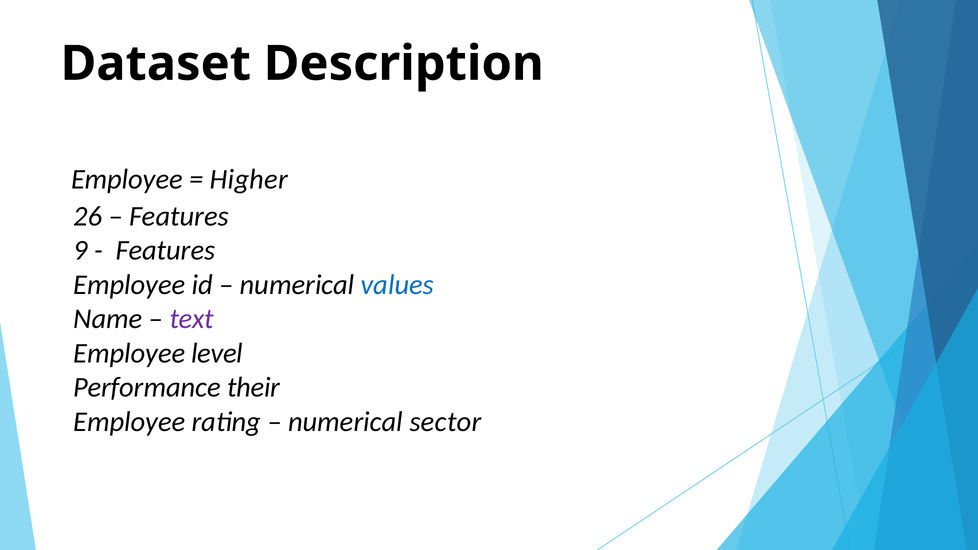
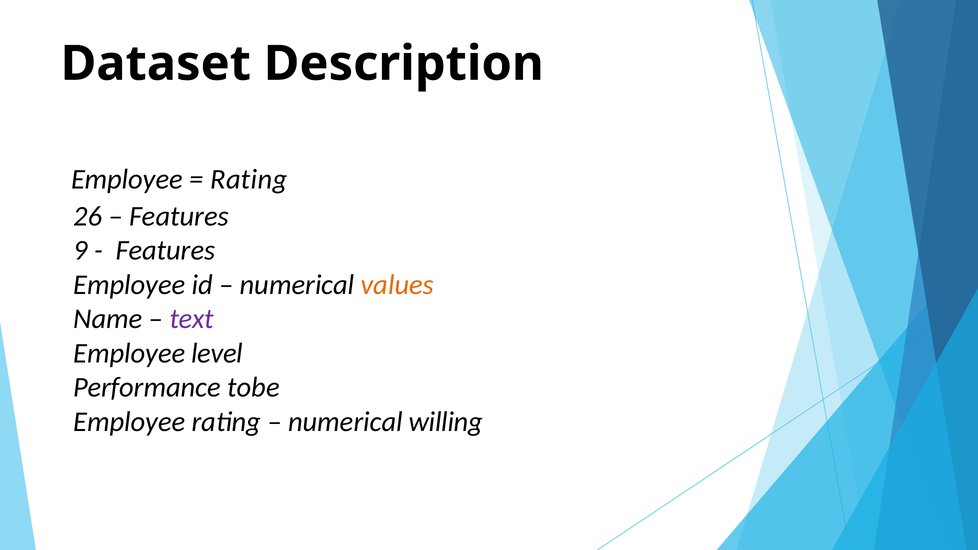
Higher: Higher -> Rating (249, 180)
values colour: blue -> orange (397, 285)
their: their -> tobe (253, 388)
sector: sector -> willing (446, 422)
